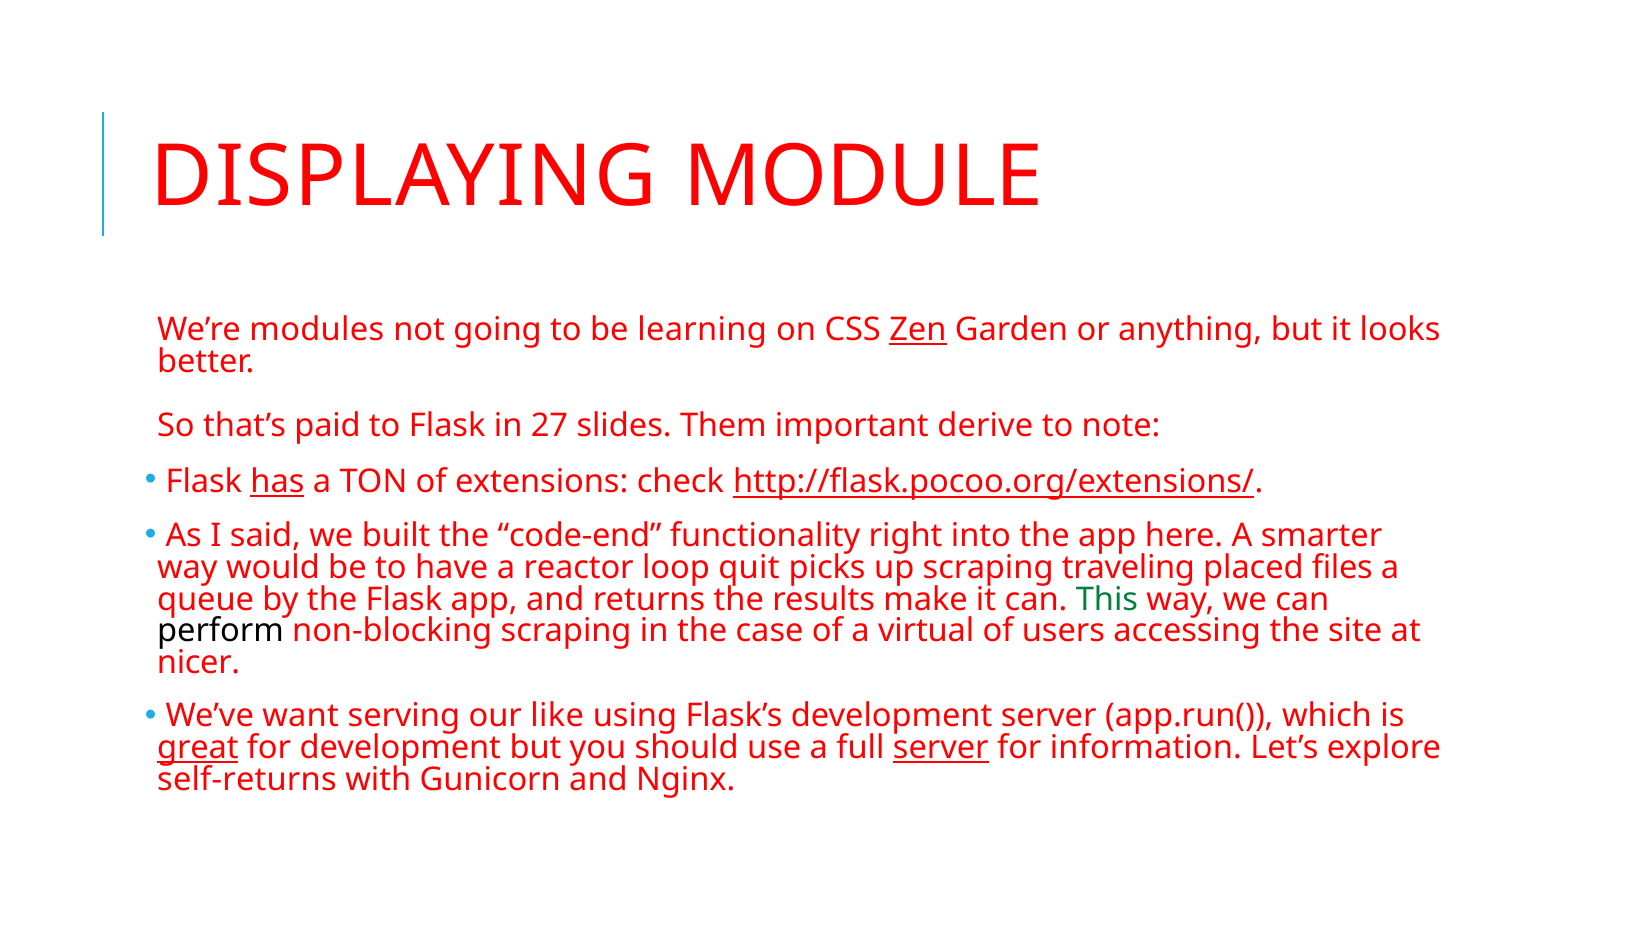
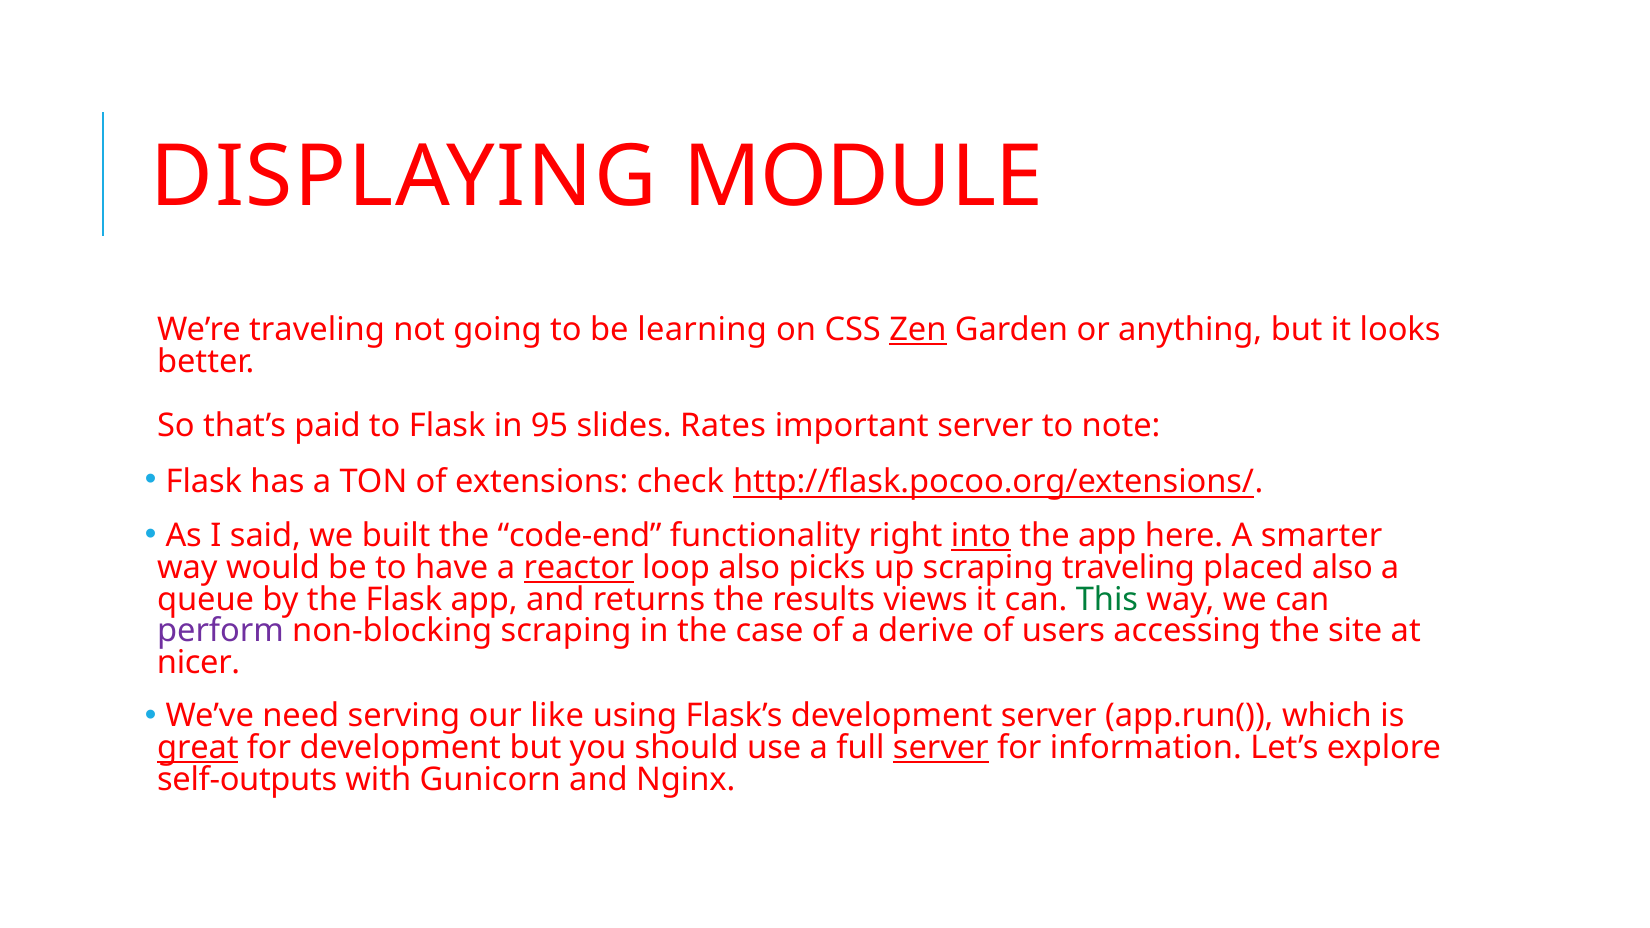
We’re modules: modules -> traveling (317, 330)
27: 27 -> 95 (549, 425)
Them: Them -> Rates (723, 425)
important derive: derive -> server (985, 425)
has underline: present -> none (277, 482)
into underline: none -> present (981, 536)
reactor underline: none -> present (579, 568)
loop quit: quit -> also (749, 568)
placed files: files -> also (1342, 568)
make: make -> views (926, 600)
perform colour: black -> purple (220, 631)
virtual: virtual -> derive (926, 631)
want: want -> need (301, 716)
self-returns: self-returns -> self-outputs (247, 780)
